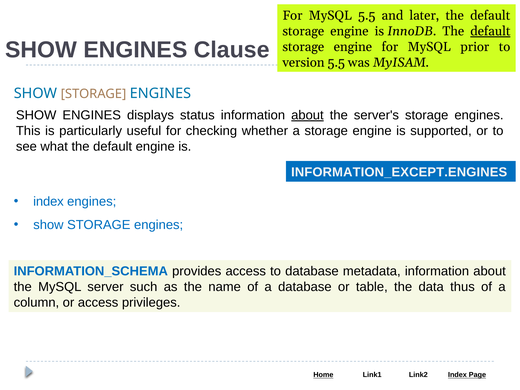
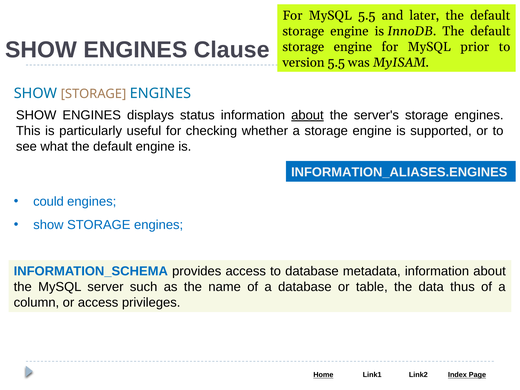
default underline: present -> none (490, 31)
INFORMATION_EXCEPT.ENGINES: INFORMATION_EXCEPT.ENGINES -> INFORMATION_ALIASES.ENGINES (399, 172)
index: index -> could (48, 201)
